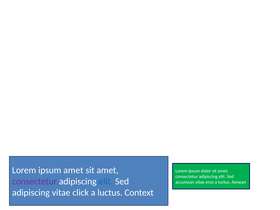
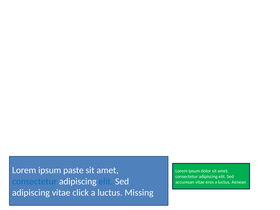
ipsum amet: amet -> paste (73, 170)
consectetur colour: purple -> blue (35, 181)
Context: Context -> Missing (139, 193)
